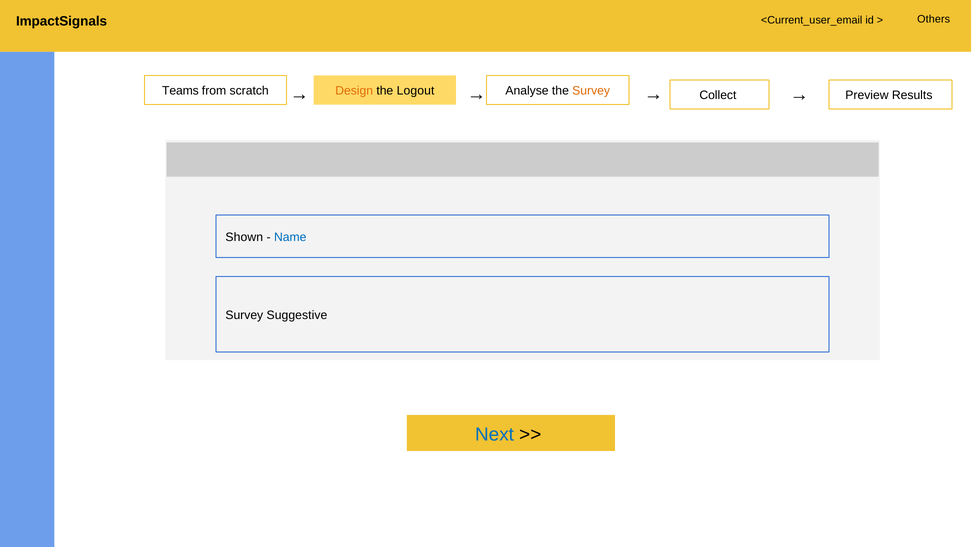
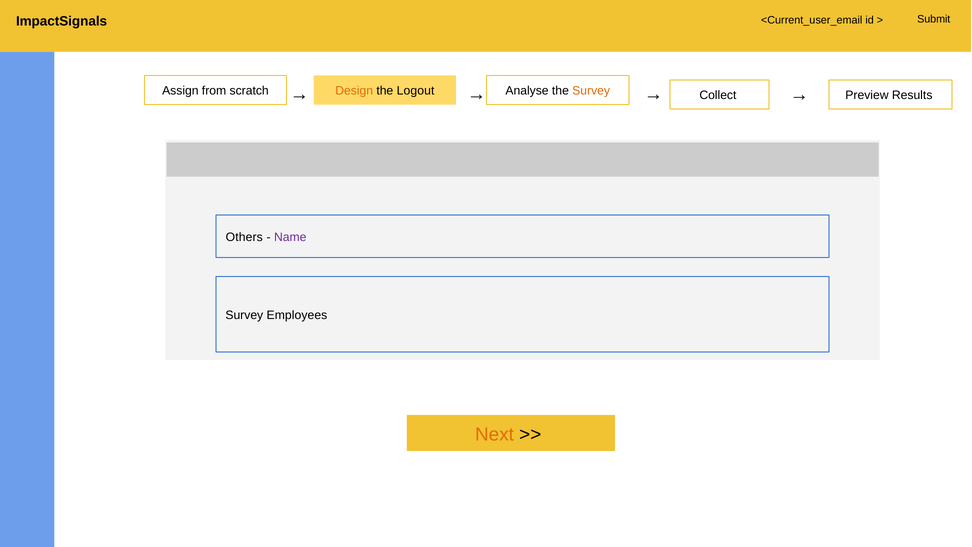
Others: Others -> Submit (934, 19)
Teams: Teams -> Assign (180, 91)
Shown: Shown -> Others (244, 237)
Name colour: blue -> purple (290, 237)
Suggestive: Suggestive -> Employees (297, 315)
Next colour: blue -> orange (495, 434)
